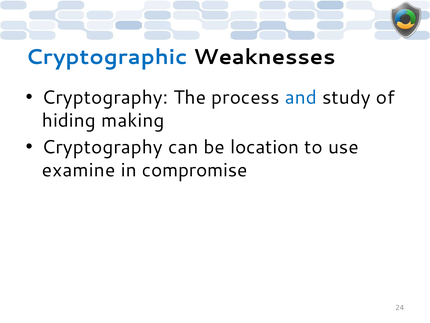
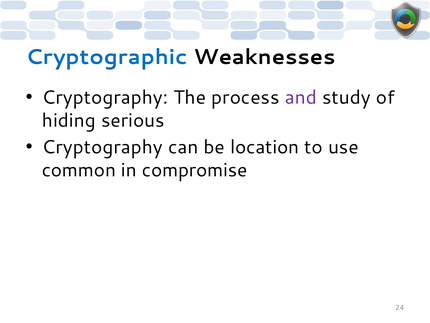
and colour: blue -> purple (301, 97)
making: making -> serious (133, 120)
examine: examine -> common (79, 170)
